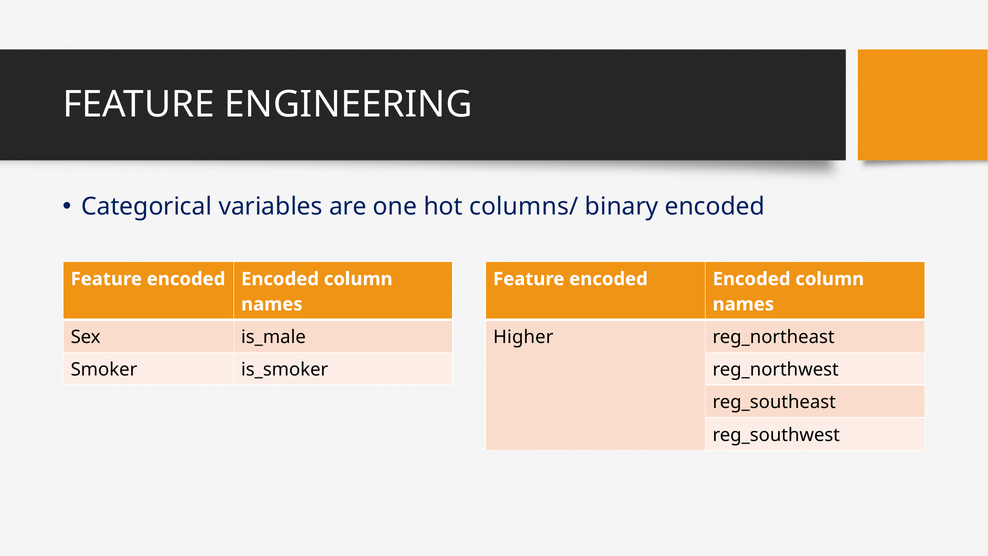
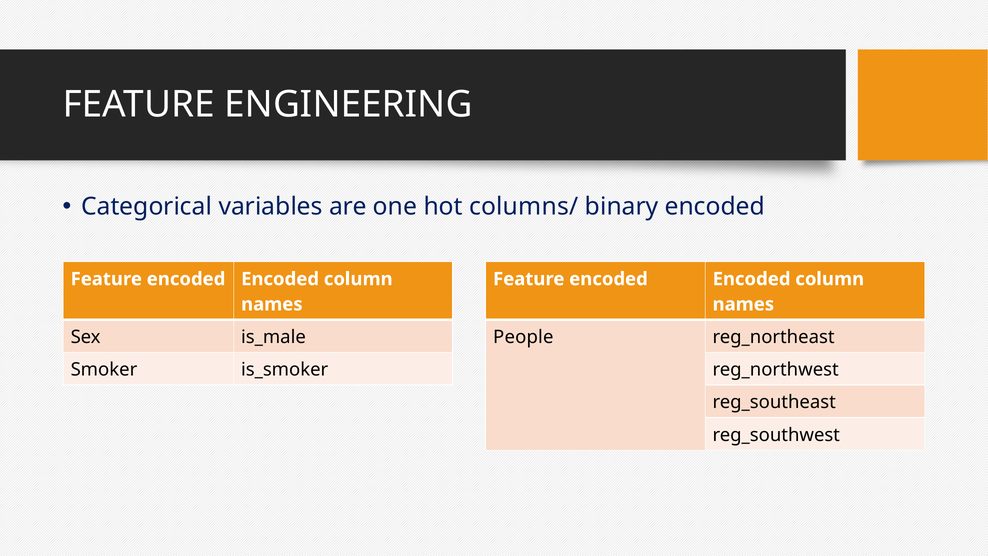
Higher: Higher -> People (523, 337)
